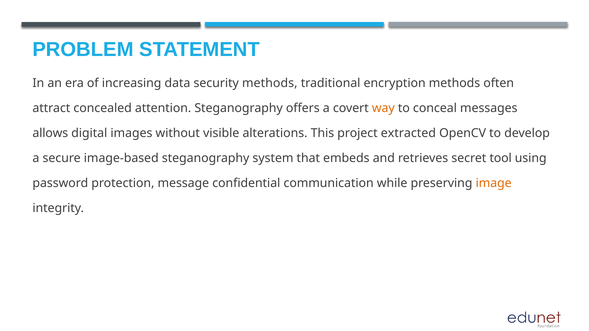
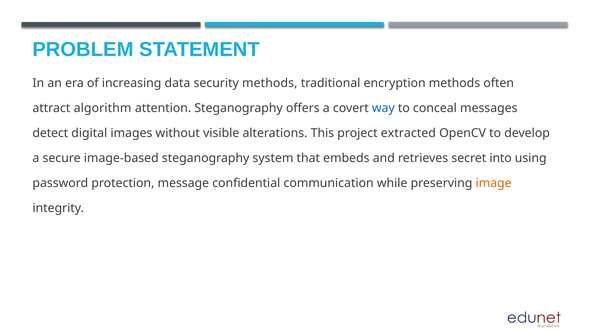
concealed: concealed -> algorithm (103, 108)
way colour: orange -> blue (383, 108)
allows: allows -> detect (50, 133)
tool: tool -> into (501, 158)
